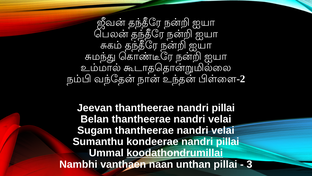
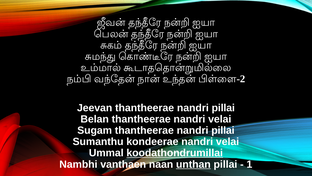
Sugam thantheerae nandri velai: velai -> pillai (223, 130)
kondeerae nandri pillai: pillai -> velai (228, 141)
unthan underline: none -> present (193, 164)
3: 3 -> 1 (249, 164)
